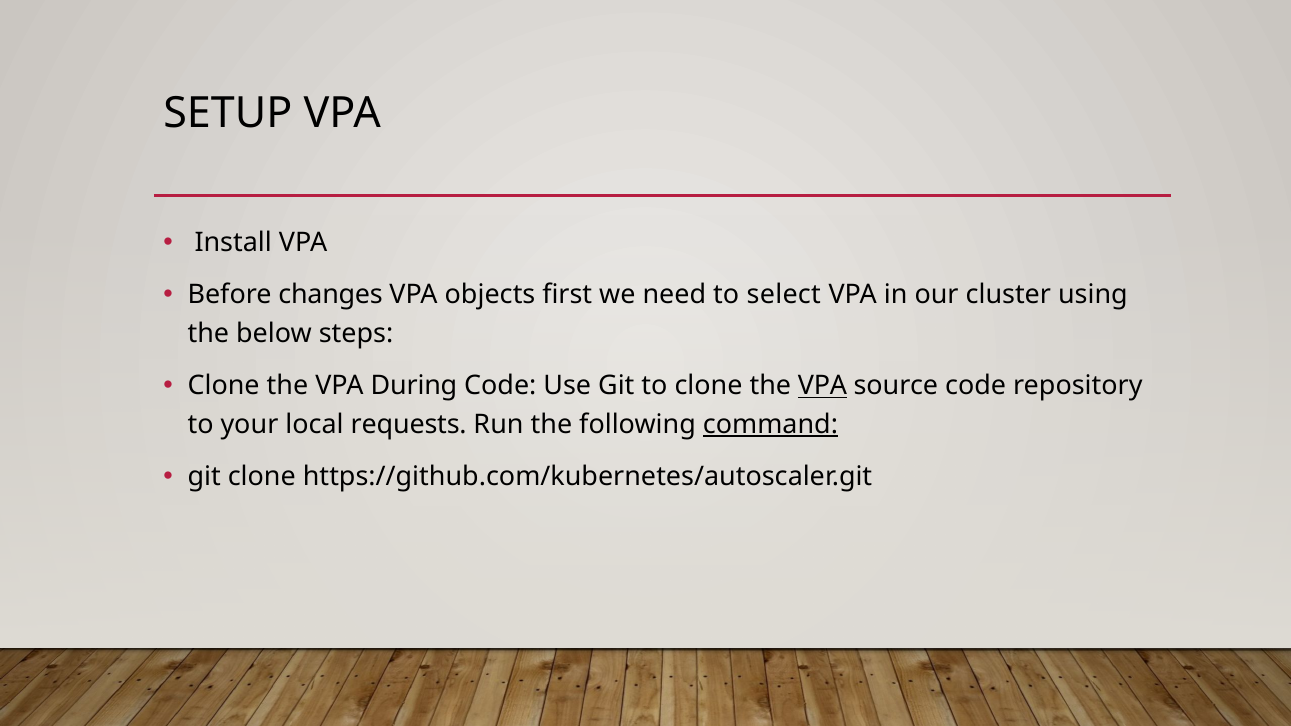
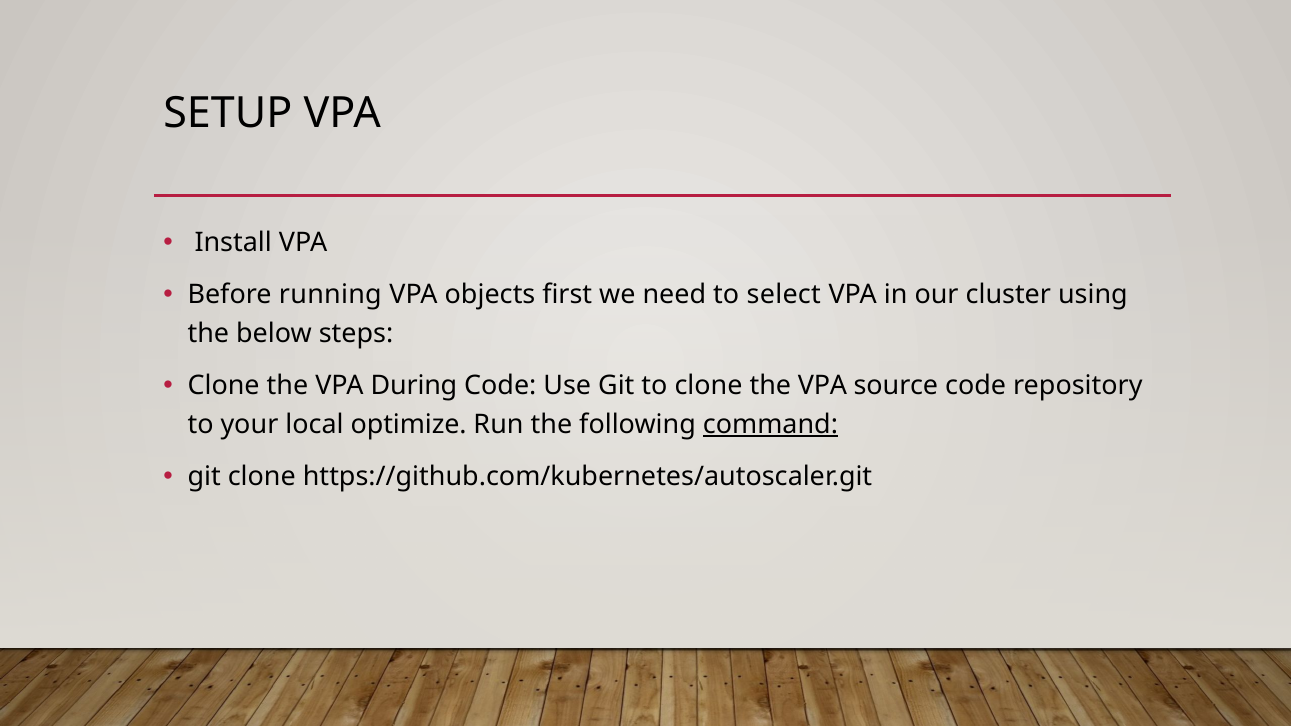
changes: changes -> running (330, 295)
VPA underline: present -> none (822, 386)
requests: requests -> optimize (409, 425)
